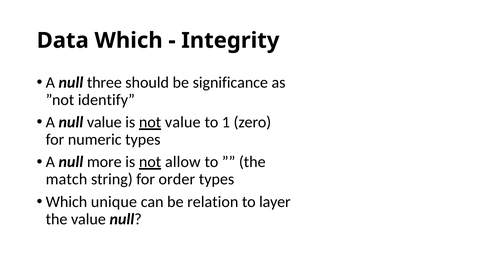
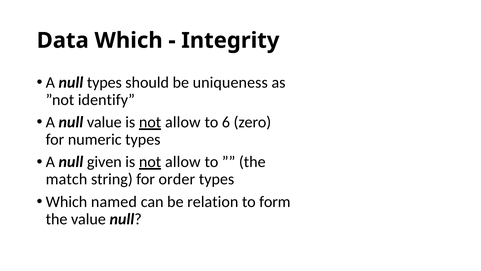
null three: three -> types (104, 82)
significance: significance -> uniqueness (230, 82)
value: value -> allow (183, 122)
1: 1 -> 6 (226, 122)
more: more -> given (104, 162)
unique: unique -> named (114, 201)
layer: layer -> form (275, 201)
